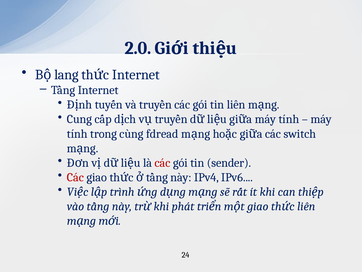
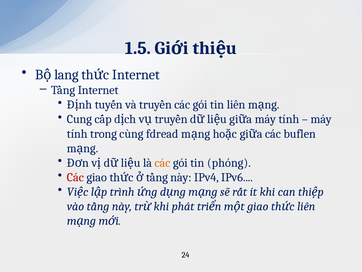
2.0: 2.0 -> 1.5 (138, 48)
switch: switch -> buflen (300, 134)
các colour: red -> orange (163, 162)
sender: sender -> phóng (229, 162)
